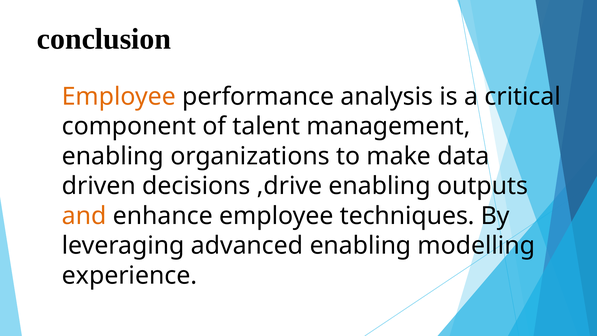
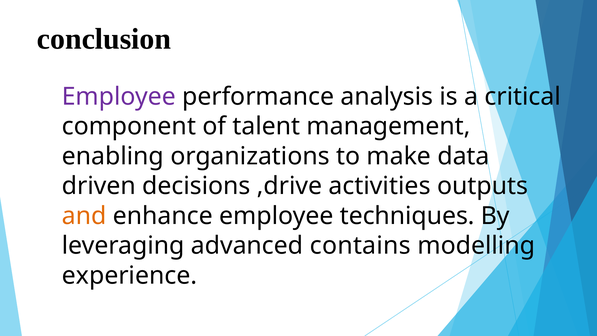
Employee colour: orange -> purple (119, 96)
,drive enabling: enabling -> activities (380, 186)
advanced enabling: enabling -> contains (360, 246)
